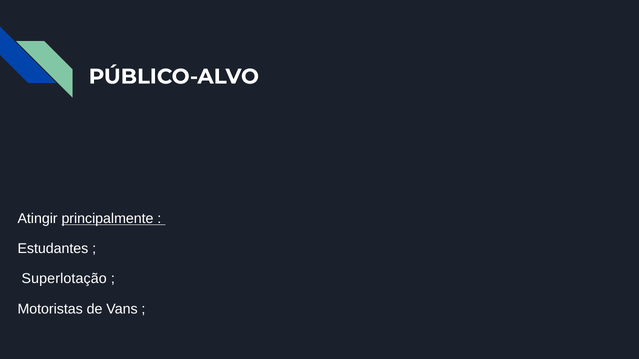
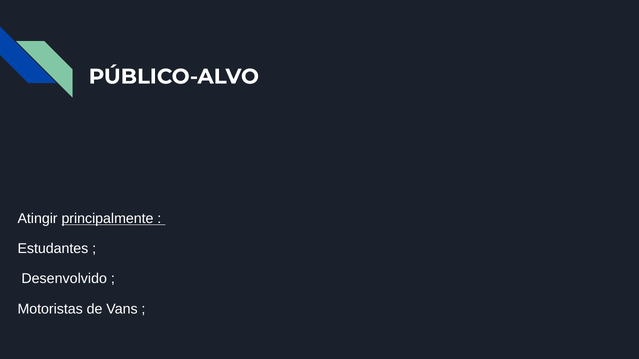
Superlotação: Superlotação -> Desenvolvido (64, 279)
